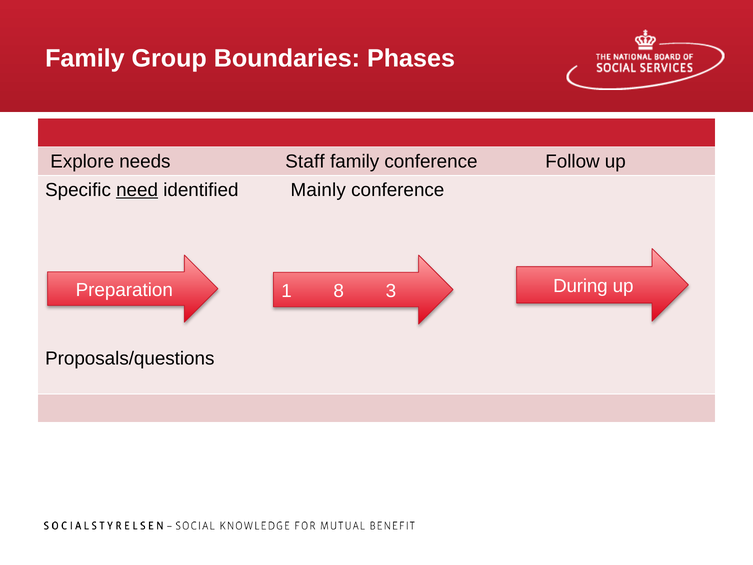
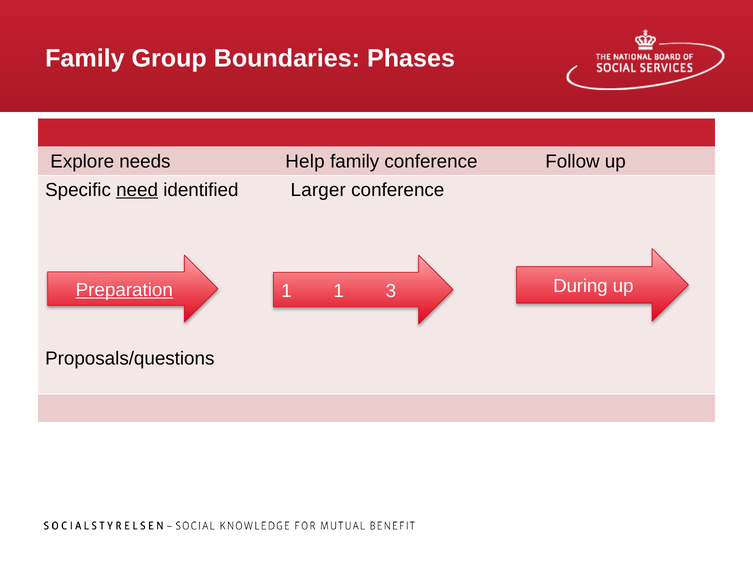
Staff: Staff -> Help (305, 161)
Mainly: Mainly -> Larger (318, 190)
Preparation underline: none -> present (124, 290)
1 8: 8 -> 1 (339, 291)
